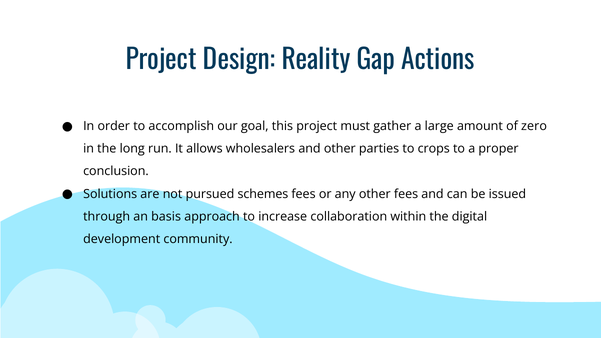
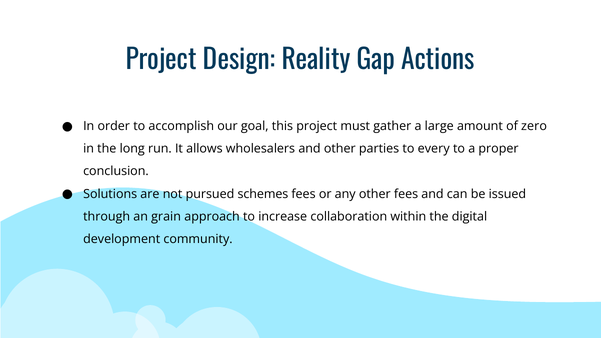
crops: crops -> every (434, 149)
basis: basis -> grain (166, 216)
